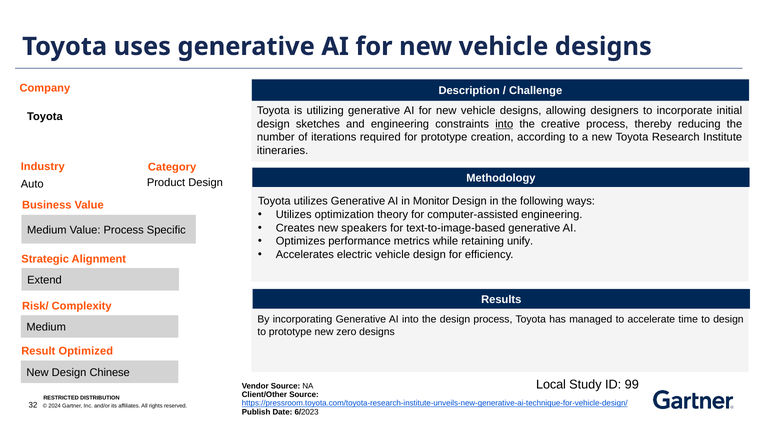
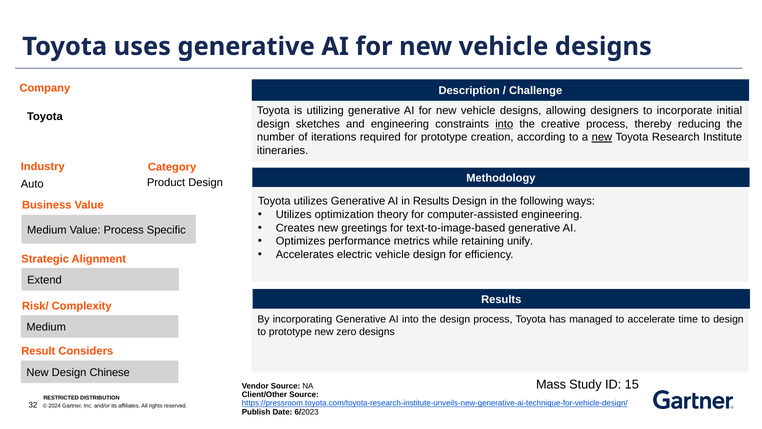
new underline: none -> present (602, 137)
in Monitor: Monitor -> Results (431, 201)
speakers: speakers -> greetings (364, 228)
Optimized: Optimized -> Considers (86, 351)
Local: Local -> Mass (551, 384)
99: 99 -> 15 (632, 384)
